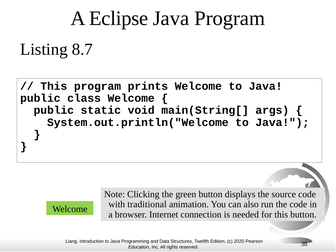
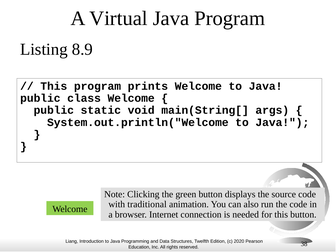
Eclipse: Eclipse -> Virtual (119, 18)
8.7: 8.7 -> 8.9 (82, 49)
